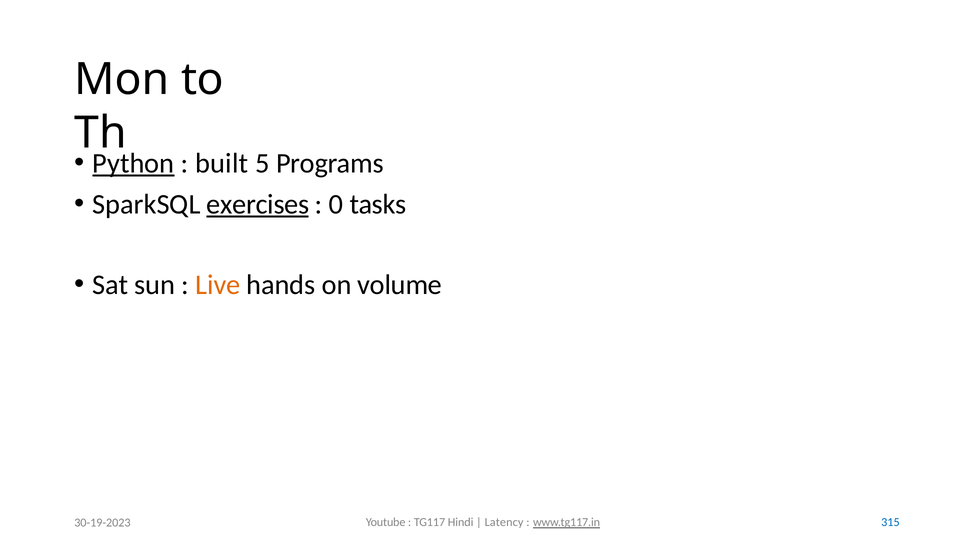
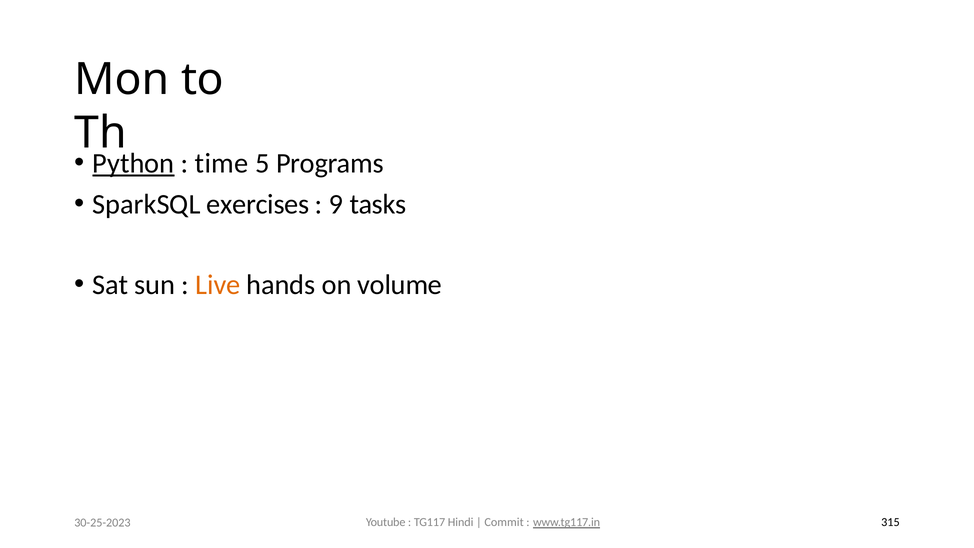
built: built -> time (222, 163)
exercises underline: present -> none (258, 204)
0: 0 -> 9 (336, 204)
30-19-2023: 30-19-2023 -> 30-25-2023 (102, 522)
Latency: Latency -> Commit (504, 522)
315 colour: blue -> black (890, 522)
